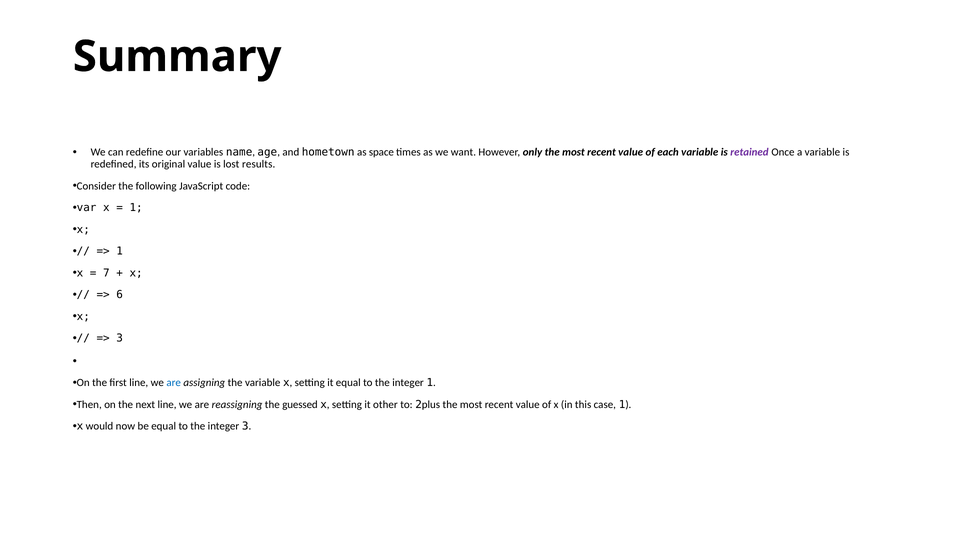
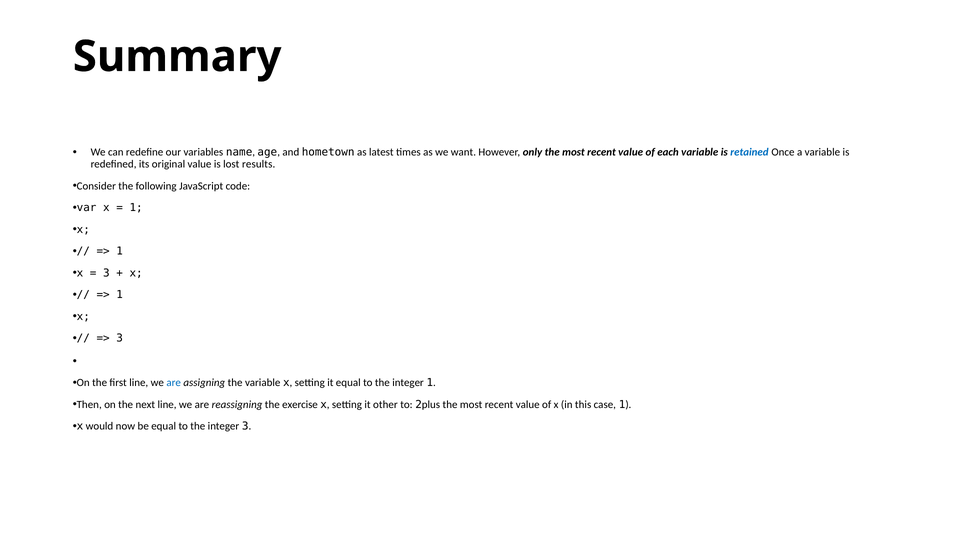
space: space -> latest (381, 152)
retained colour: purple -> blue (749, 152)
7: 7 -> 3 (106, 273)
6: 6 -> 1 (120, 295)
guessed: guessed -> exercise (300, 405)
